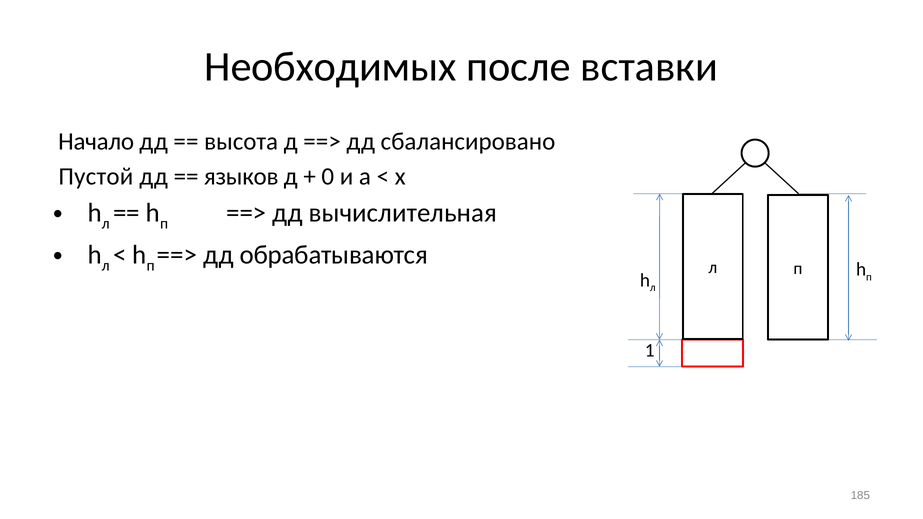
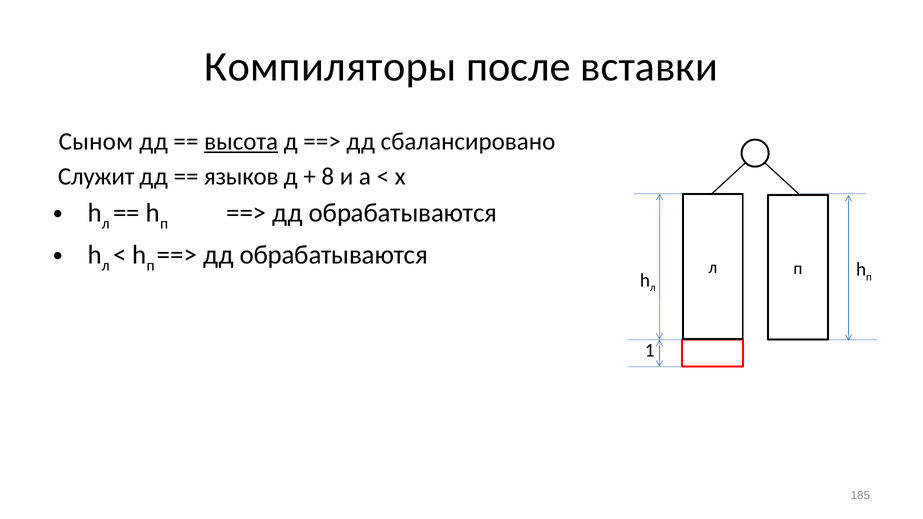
Необходимых: Необходимых -> Компиляторы (330, 67)
Начало: Начало -> Сыном (96, 141)
высота underline: none -> present (241, 141)
Пустой: Пустой -> Служит (96, 176)
0: 0 -> 8 (328, 176)
вычислительная: вычислительная -> обрабатываются (403, 213)
